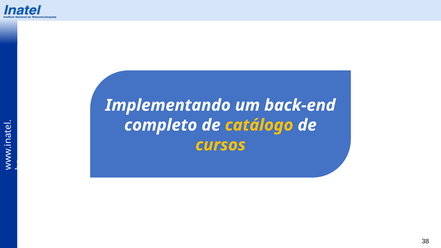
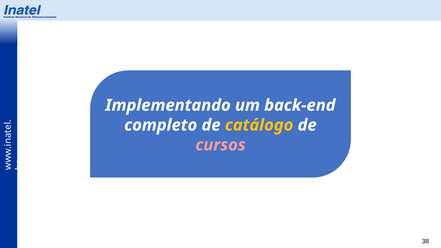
cursos colour: yellow -> pink (220, 145)
